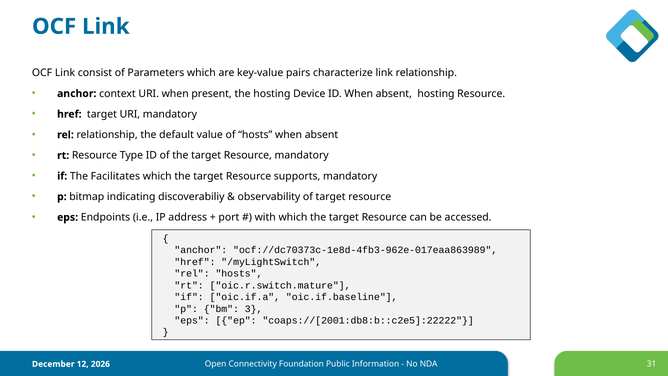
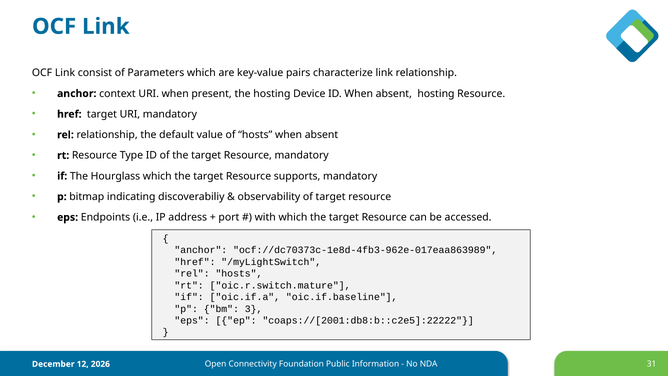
Facilitates: Facilitates -> Hourglass (115, 176)
